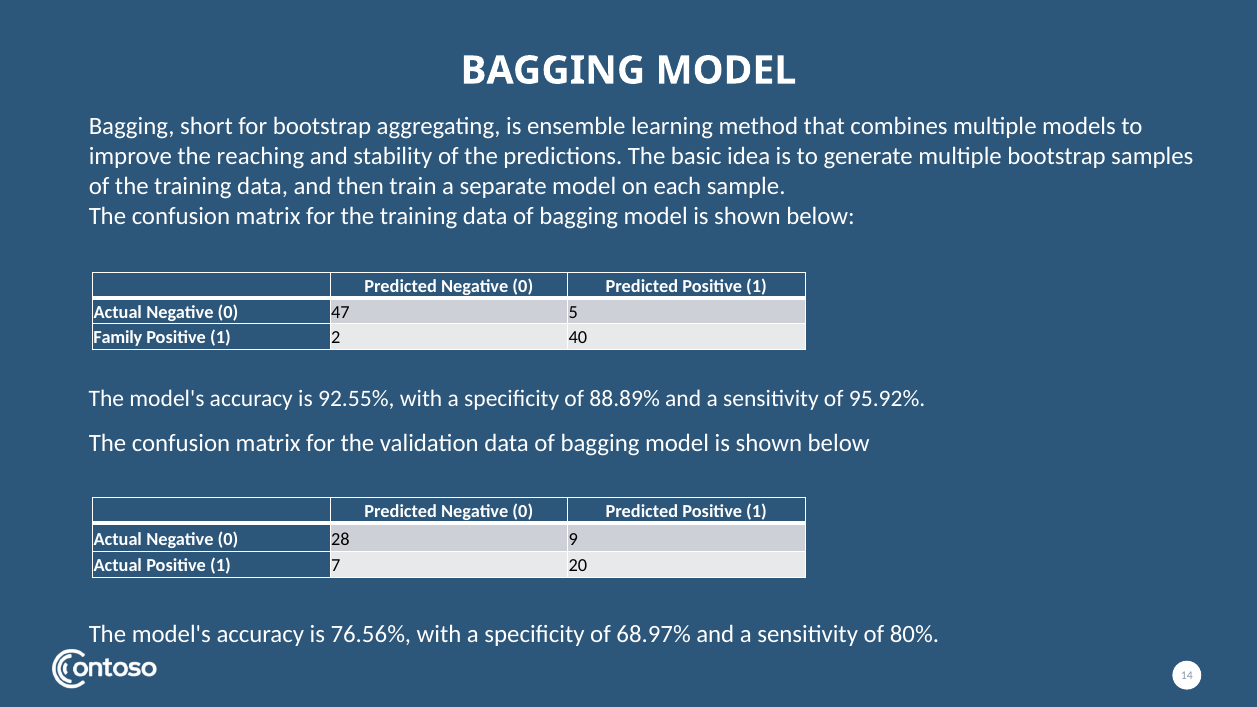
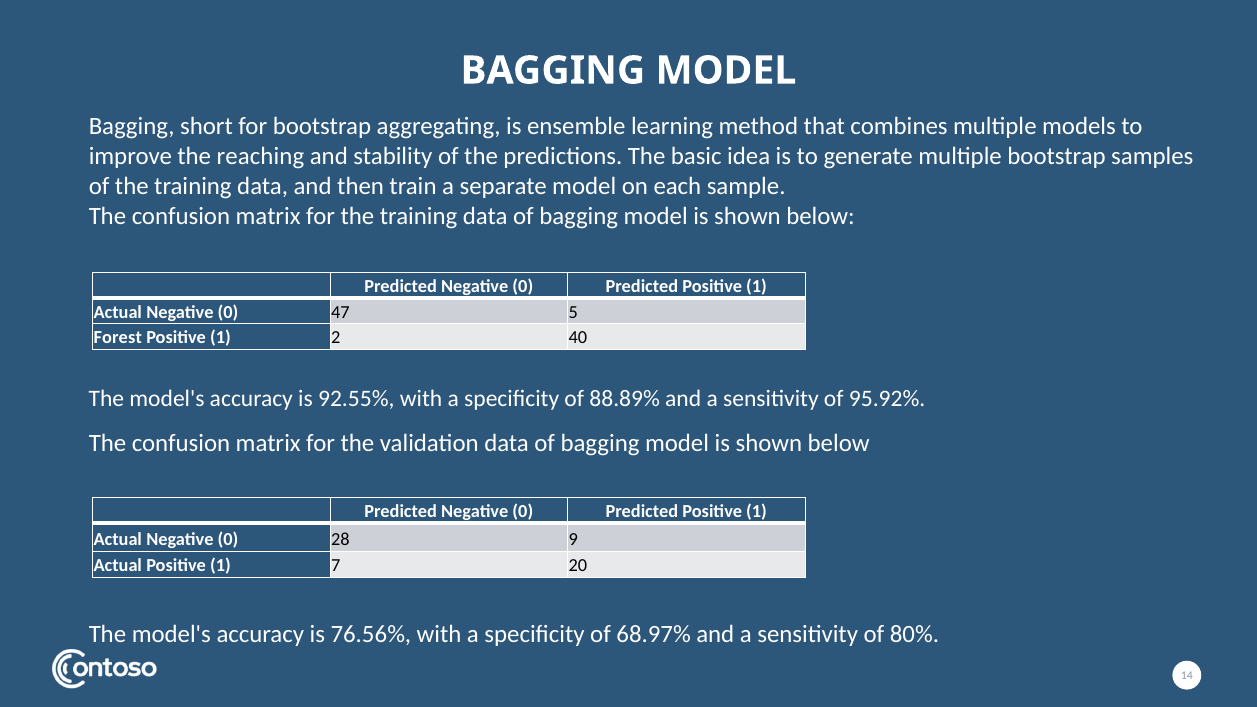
Family: Family -> Forest (118, 338)
